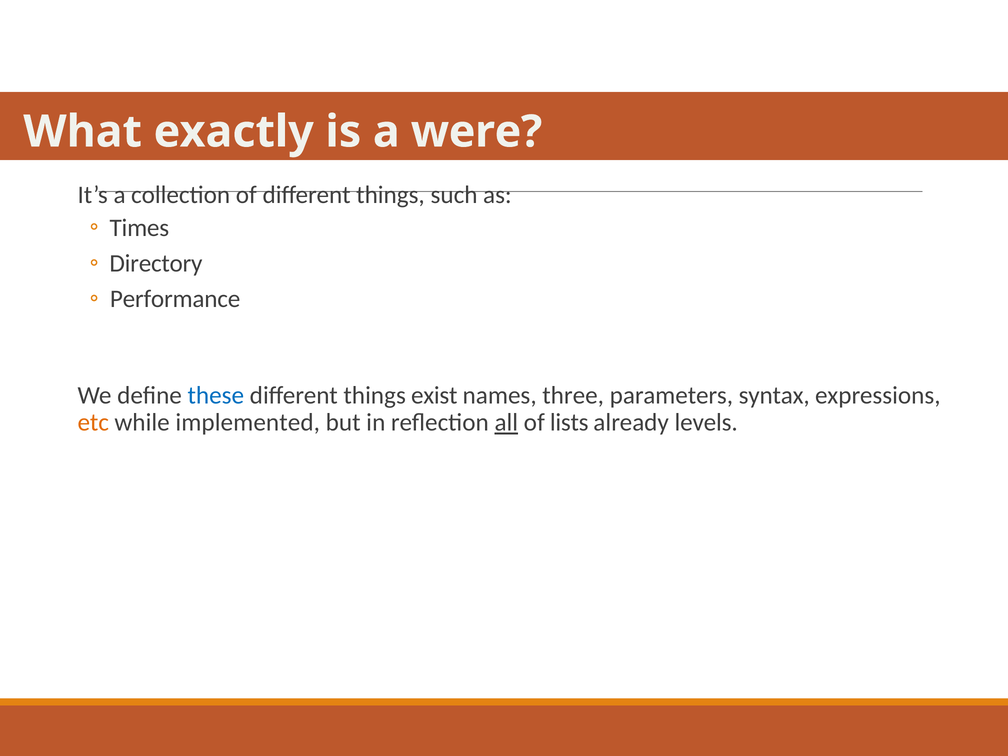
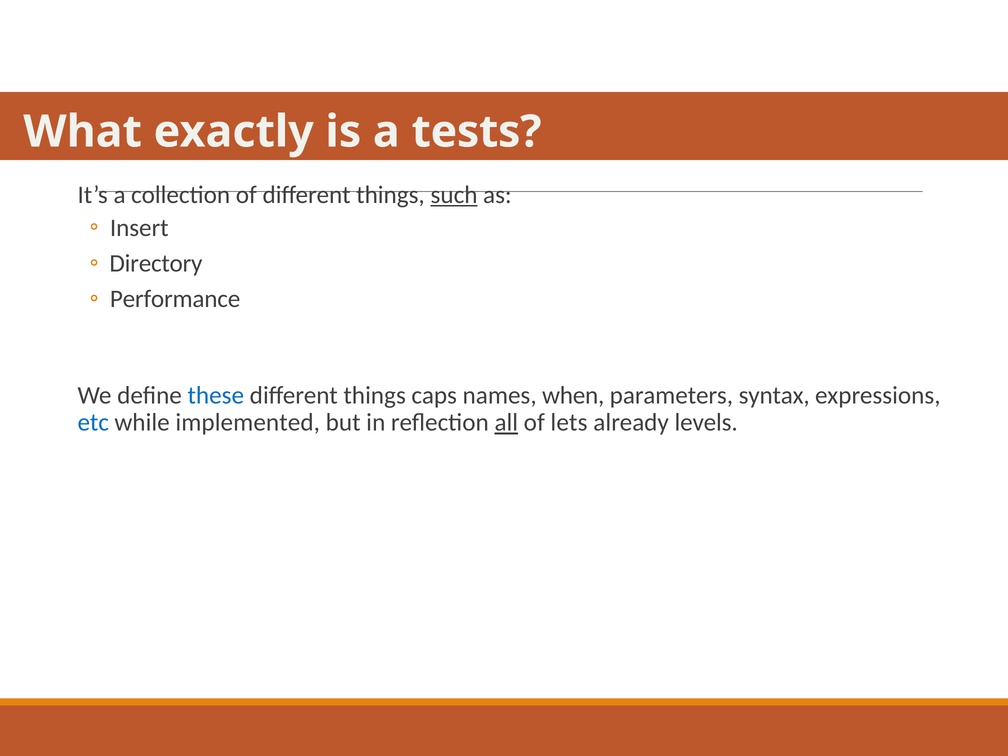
were: were -> tests (476, 132)
such underline: none -> present (454, 195)
Times: Times -> Insert (139, 228)
exist: exist -> caps (434, 395)
three: three -> when (573, 395)
etc colour: orange -> blue (93, 423)
lists: lists -> lets (569, 423)
